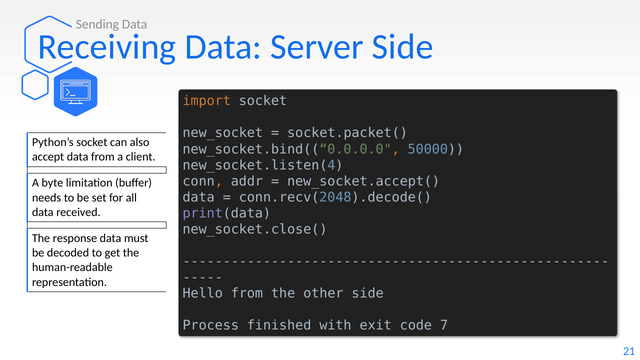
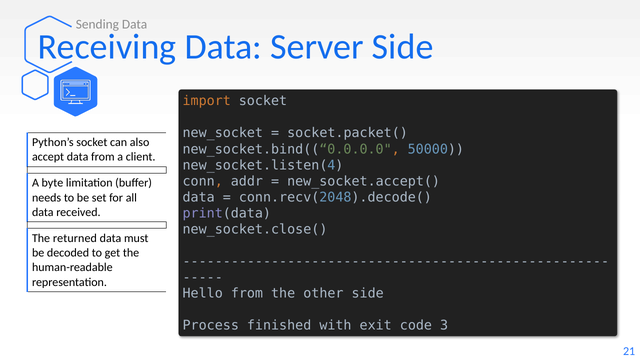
response: response -> returned (75, 238)
7: 7 -> 3 (444, 325)
